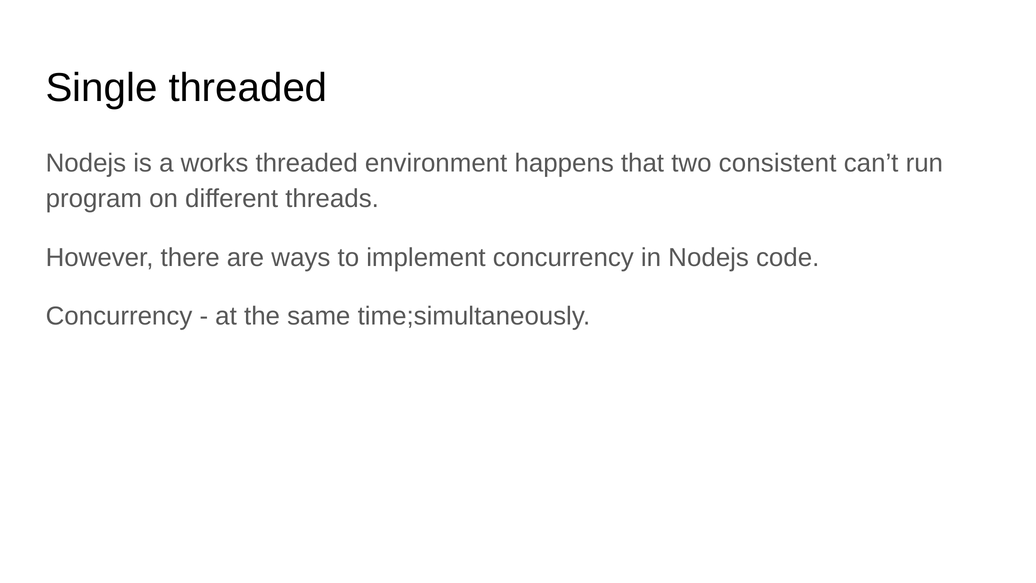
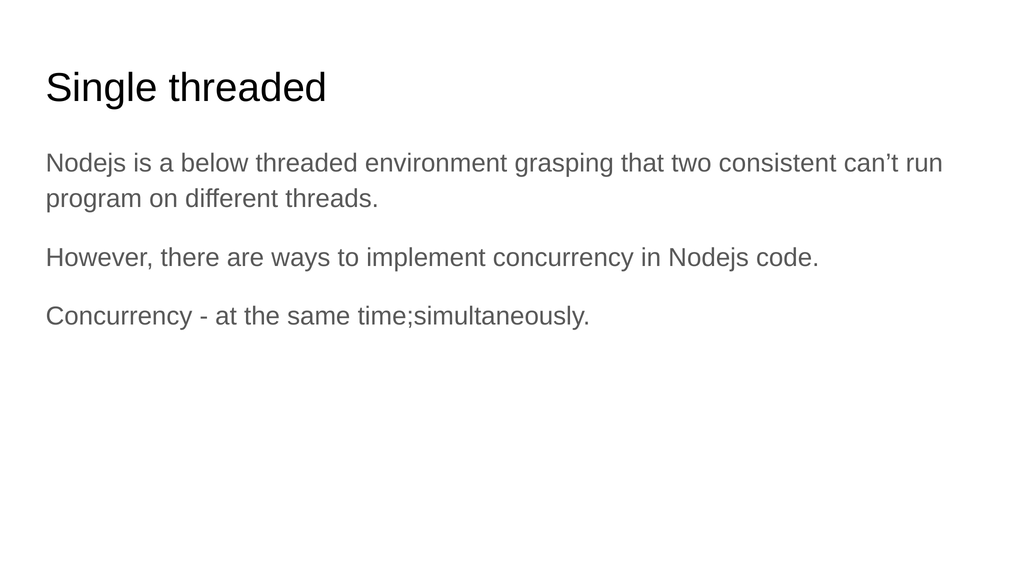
works: works -> below (215, 163)
happens: happens -> grasping (564, 163)
